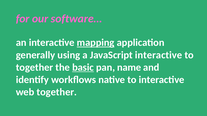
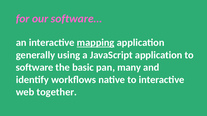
JavaScript interactive: interactive -> application (159, 55)
together: together -> software (35, 68)
basic underline: present -> none (83, 68)
name: name -> many (129, 68)
